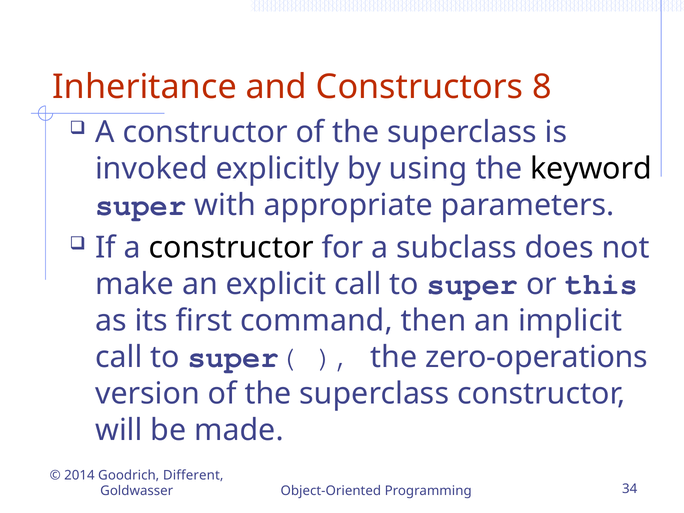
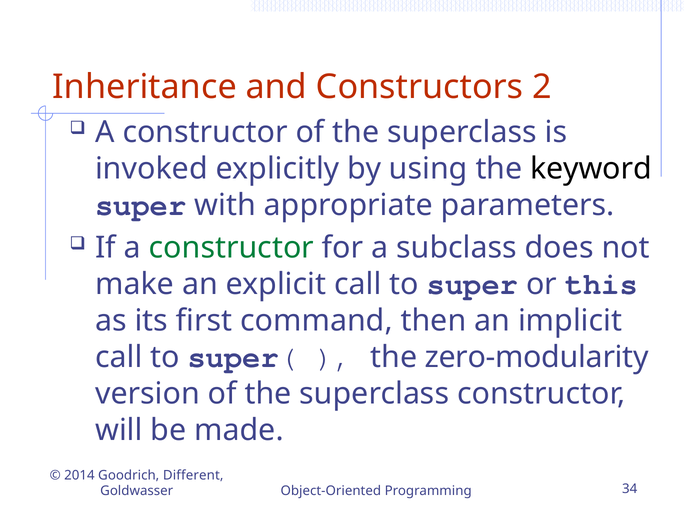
8: 8 -> 2 (542, 87)
constructor colour: black -> green (231, 248)
zero-operations: zero-operations -> zero-modularity (537, 357)
